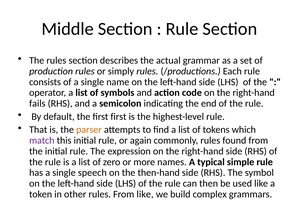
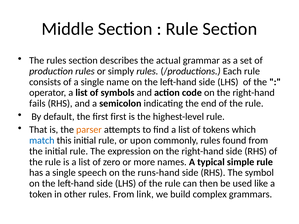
match colour: purple -> blue (42, 141)
again: again -> upon (141, 141)
then-hand: then-hand -> runs-hand (159, 173)
From like: like -> link (145, 194)
